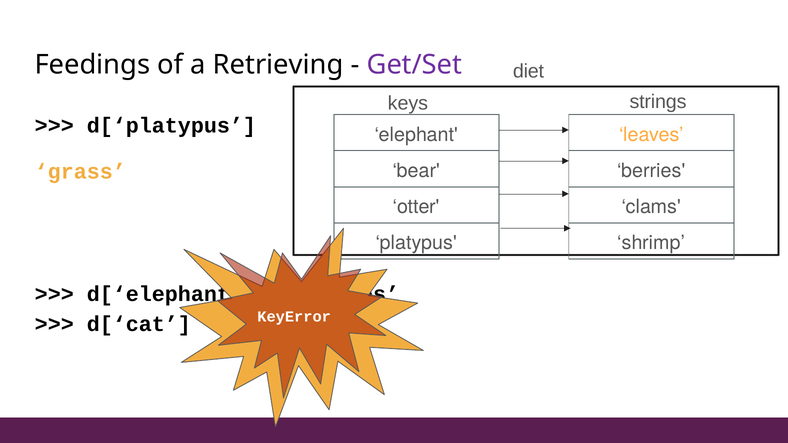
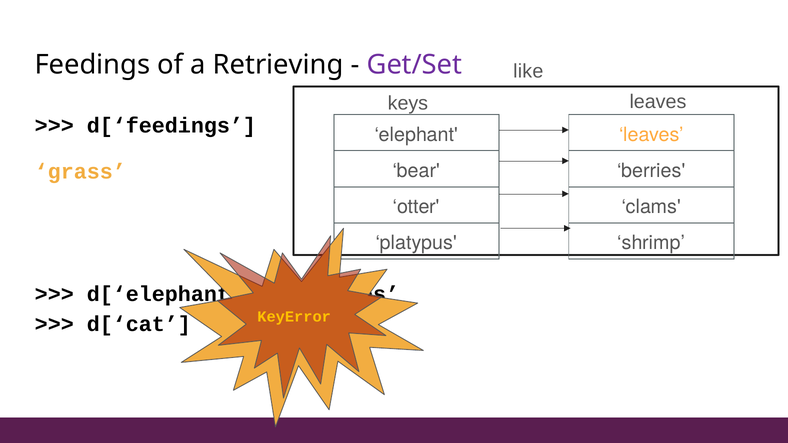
diet: diet -> like (528, 71)
keys strings: strings -> leaves (658, 102)
d[‘platypus: d[‘platypus -> d[‘feedings (171, 126)
KeyError colour: white -> yellow (294, 317)
